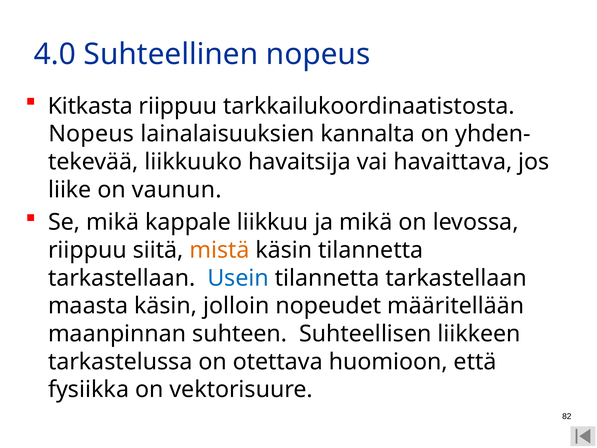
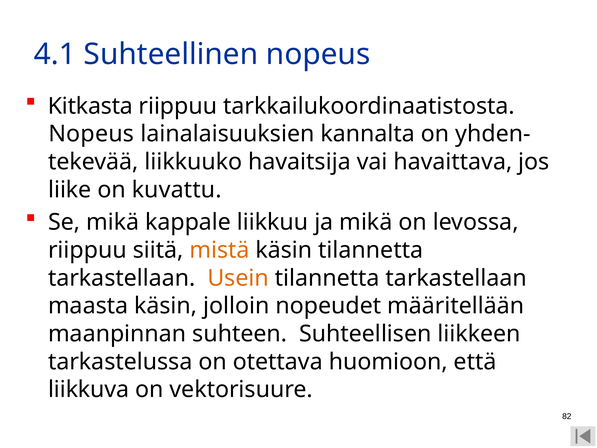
4.0: 4.0 -> 4.1 (55, 54)
vaunun: vaunun -> kuvattu (177, 190)
Usein colour: blue -> orange (238, 278)
fysiikka: fysiikka -> liikkuva (89, 389)
